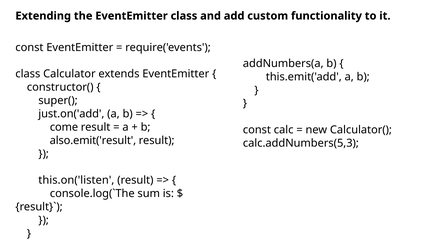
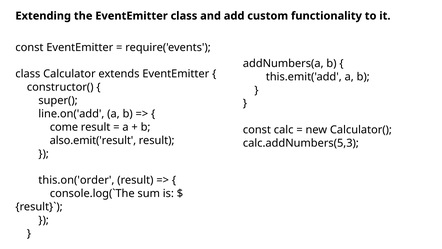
just.on('add: just.on('add -> line.on('add (71, 114)
this.on('listen: this.on('listen -> this.on('order (76, 180)
